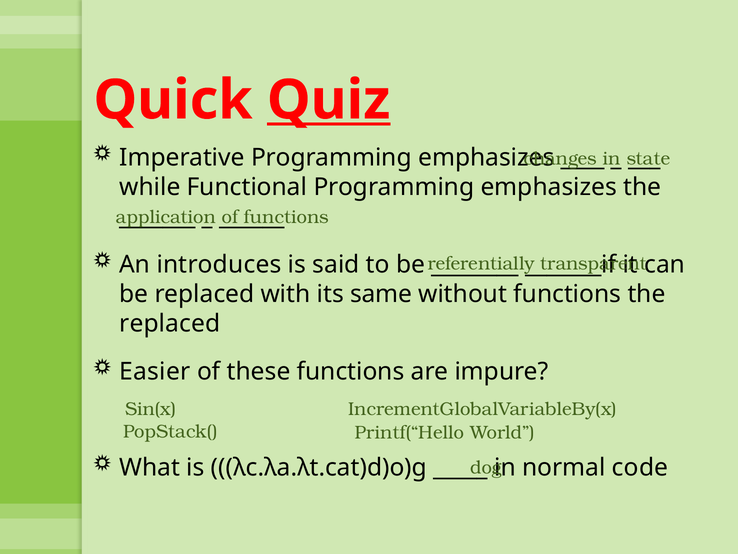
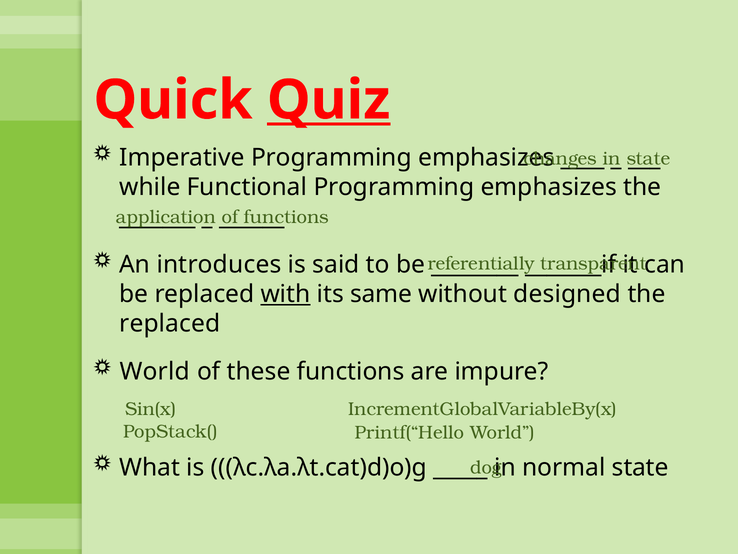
with underline: none -> present (286, 294)
without functions: functions -> designed (567, 294)
Easier: Easier -> World (155, 371)
normal code: code -> state (640, 467)
